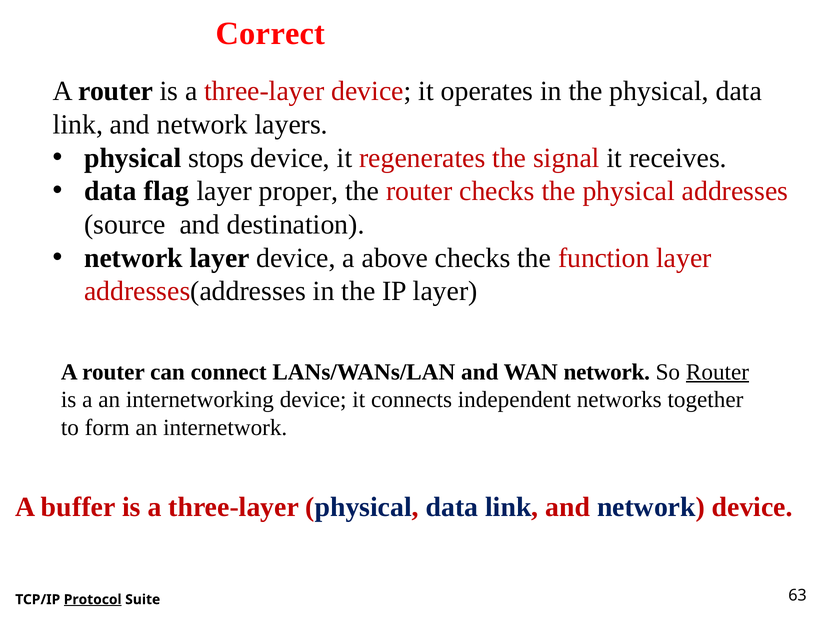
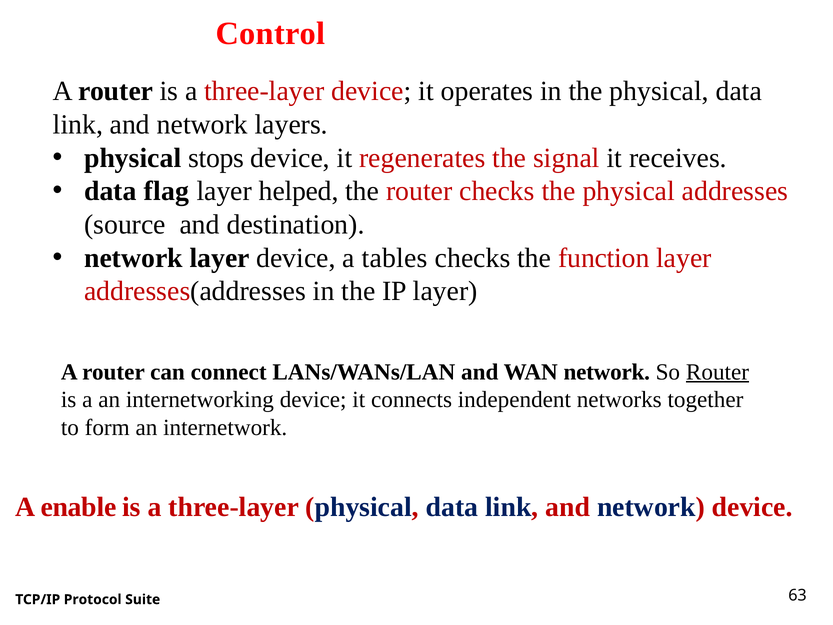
Correct: Correct -> Control (270, 34)
proper: proper -> helped (299, 191)
above: above -> tables (395, 258)
buffer: buffer -> enable (79, 507)
Protocol underline: present -> none (93, 599)
